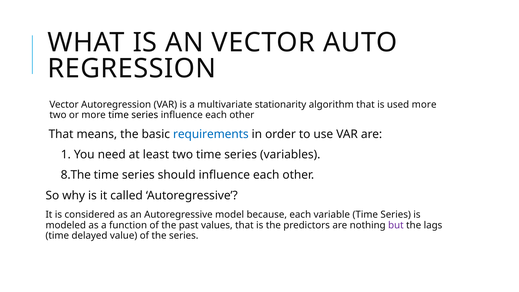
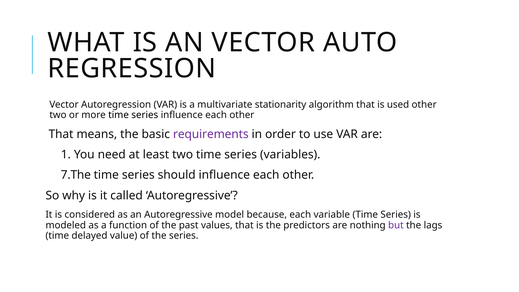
used more: more -> other (424, 104)
requirements colour: blue -> purple (211, 134)
8.The: 8.The -> 7.The (76, 175)
